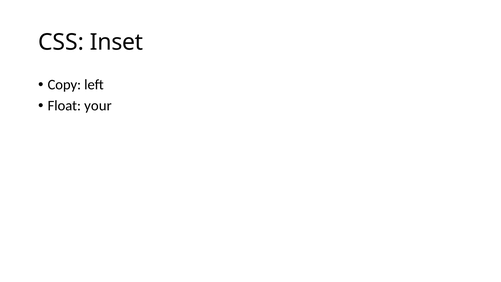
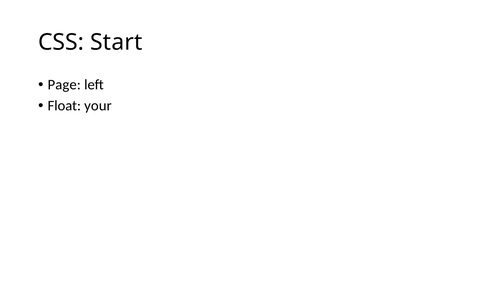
Inset: Inset -> Start (116, 42)
Copy: Copy -> Page (64, 85)
